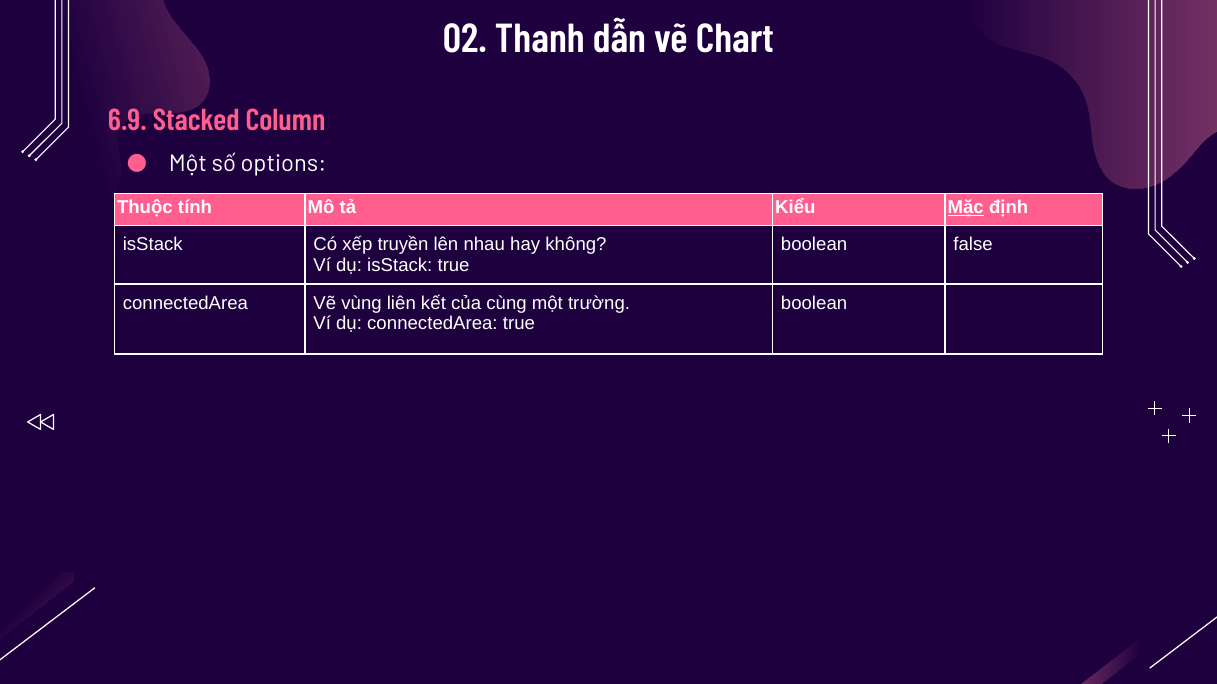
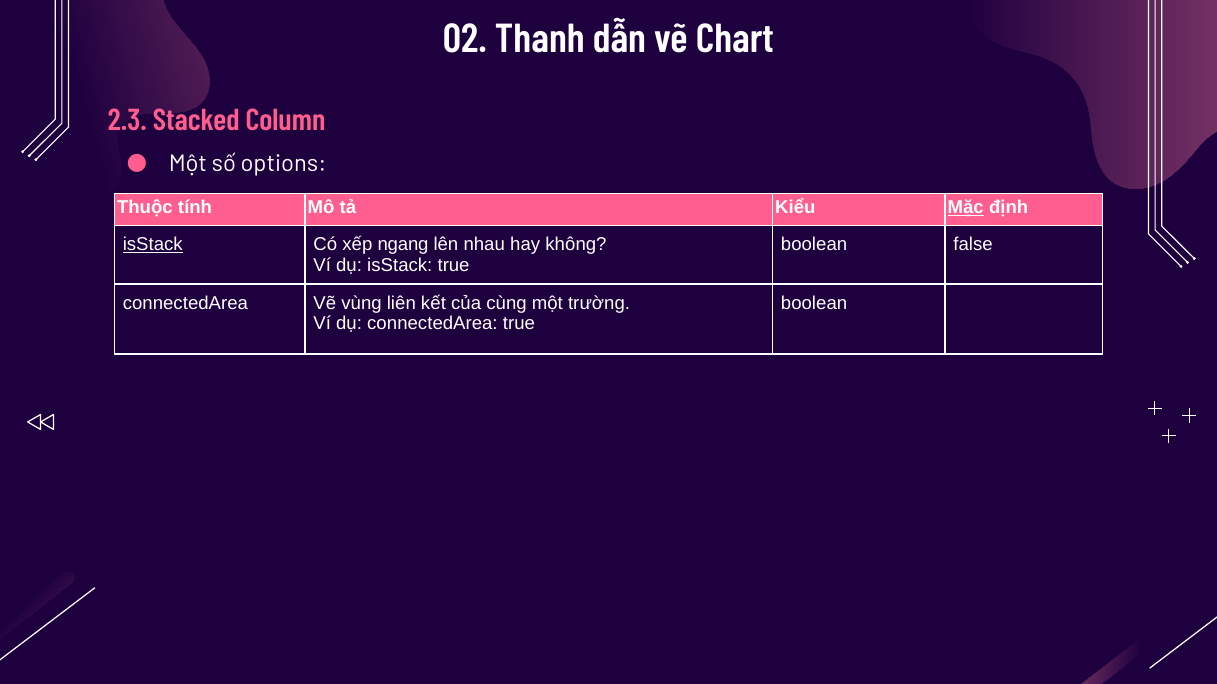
6.9: 6.9 -> 2.3 (127, 120)
isStack underline: none -> present (153, 245)
truyền: truyền -> ngang (403, 245)
